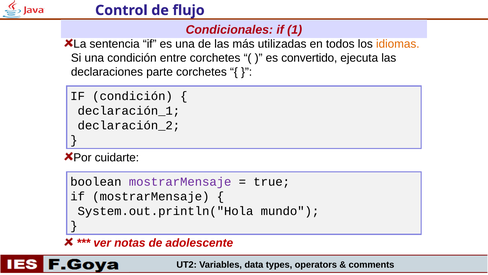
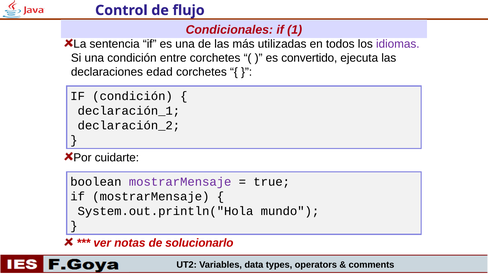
idiomas colour: orange -> purple (398, 44)
parte: parte -> edad (159, 72)
adolescente: adolescente -> solucionarlo (199, 243)
